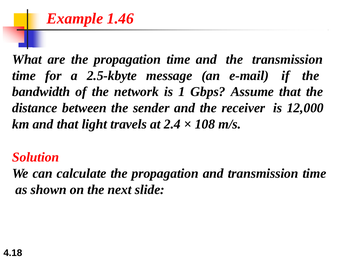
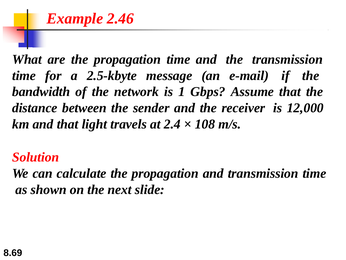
1.46: 1.46 -> 2.46 (120, 18)
4.18: 4.18 -> 8.69 (13, 252)
